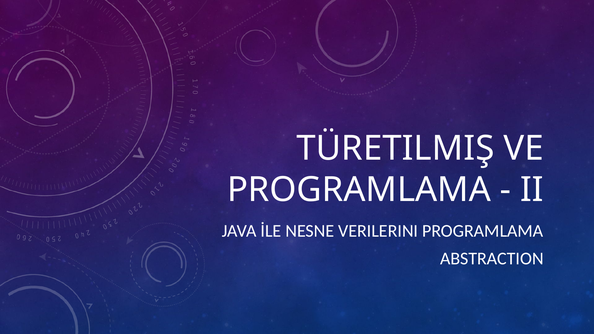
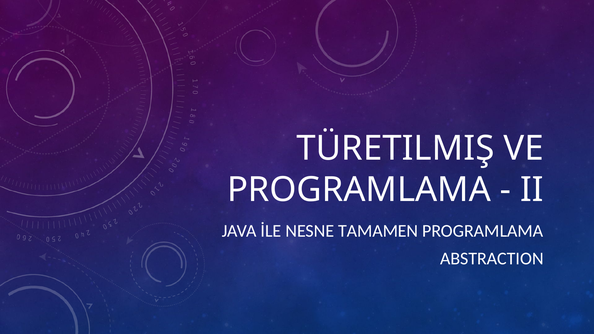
VERILERINI: VERILERINI -> TAMAMEN (378, 231)
